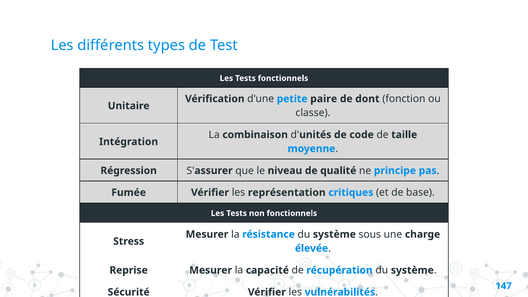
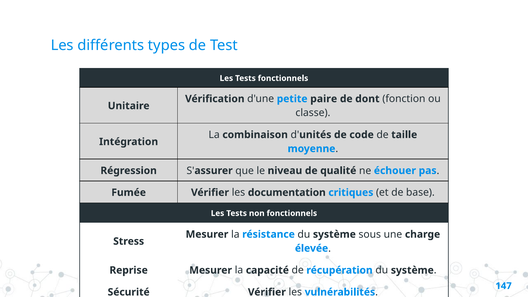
principe: principe -> échouer (395, 171)
représentation: représentation -> documentation (287, 193)
